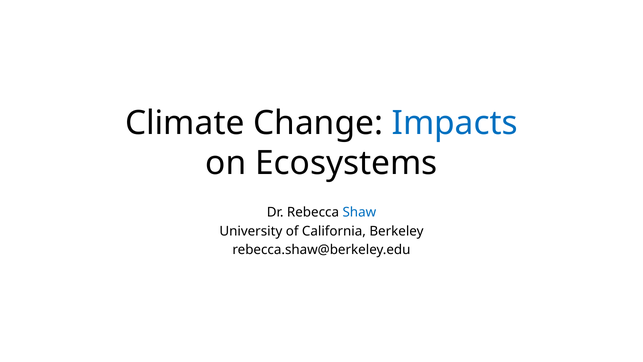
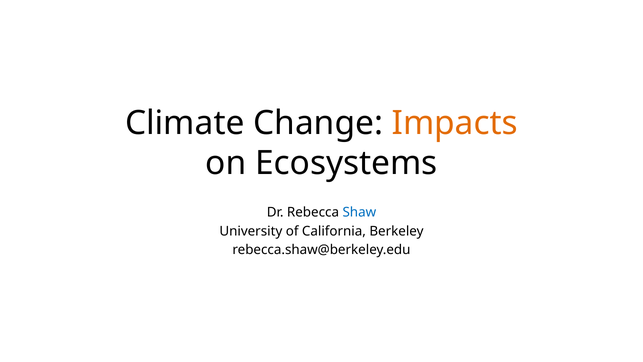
Impacts colour: blue -> orange (455, 123)
